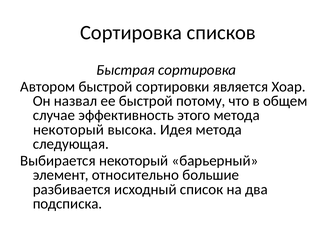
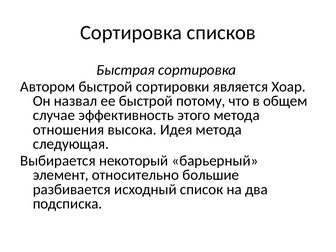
некоторый: некоторый -> отношения (69, 130)
